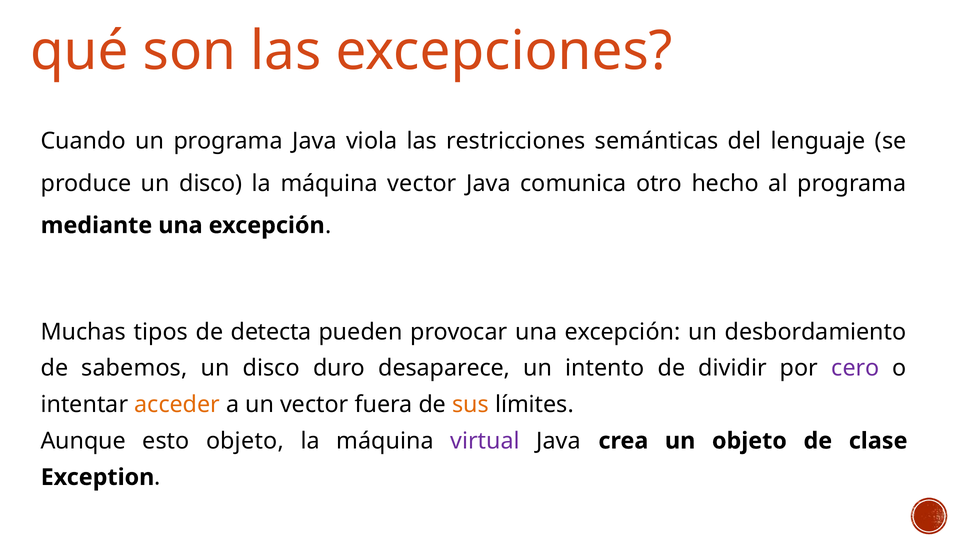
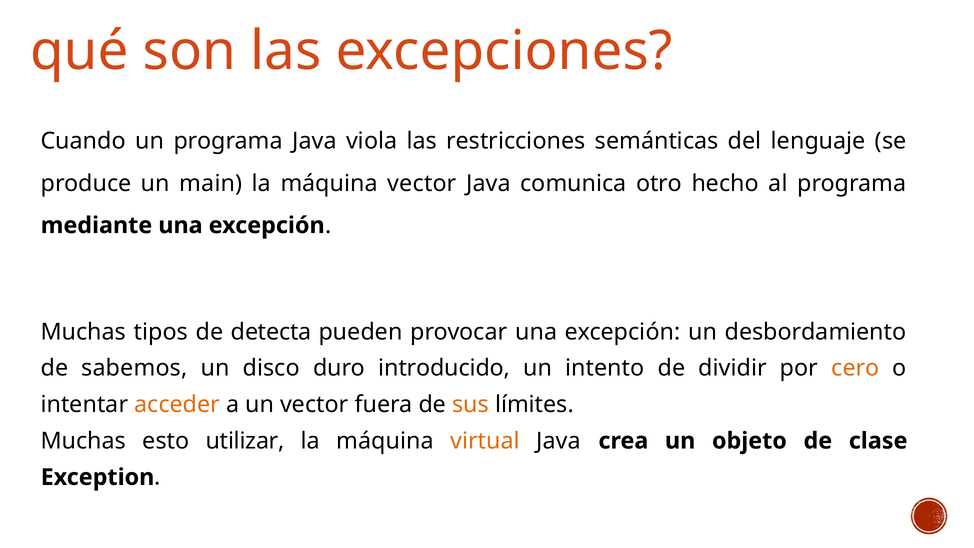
produce un disco: disco -> main (211, 183)
desaparece: desaparece -> introducido (444, 368)
cero colour: purple -> orange (855, 368)
Aunque: Aunque -> Muchas (83, 441)
esto objeto: objeto -> utilizar (245, 441)
virtual colour: purple -> orange (485, 441)
